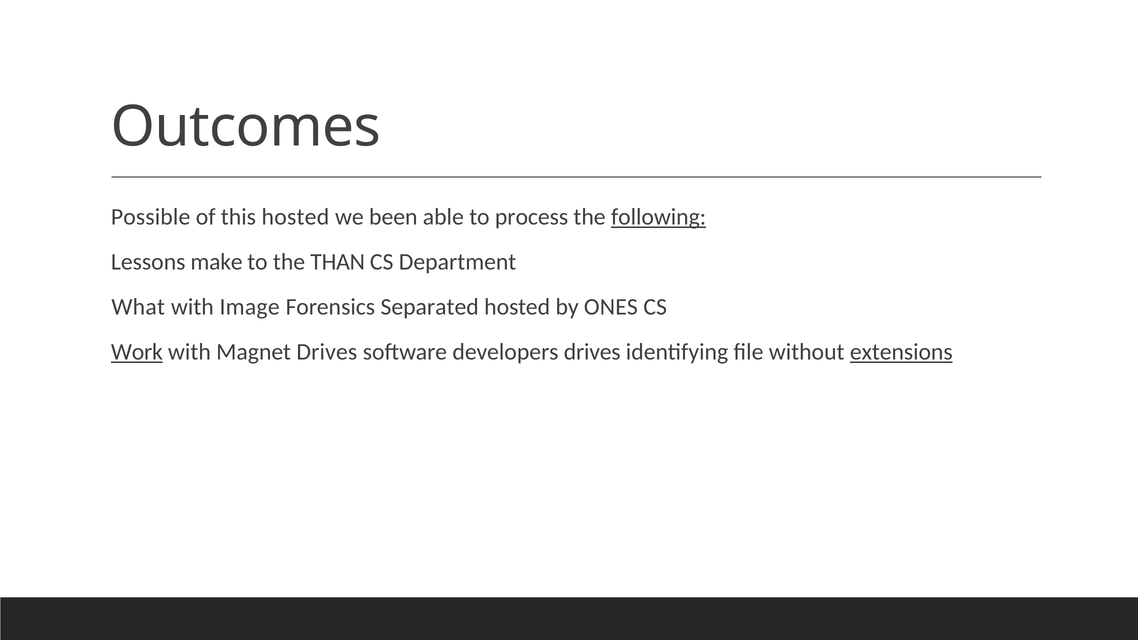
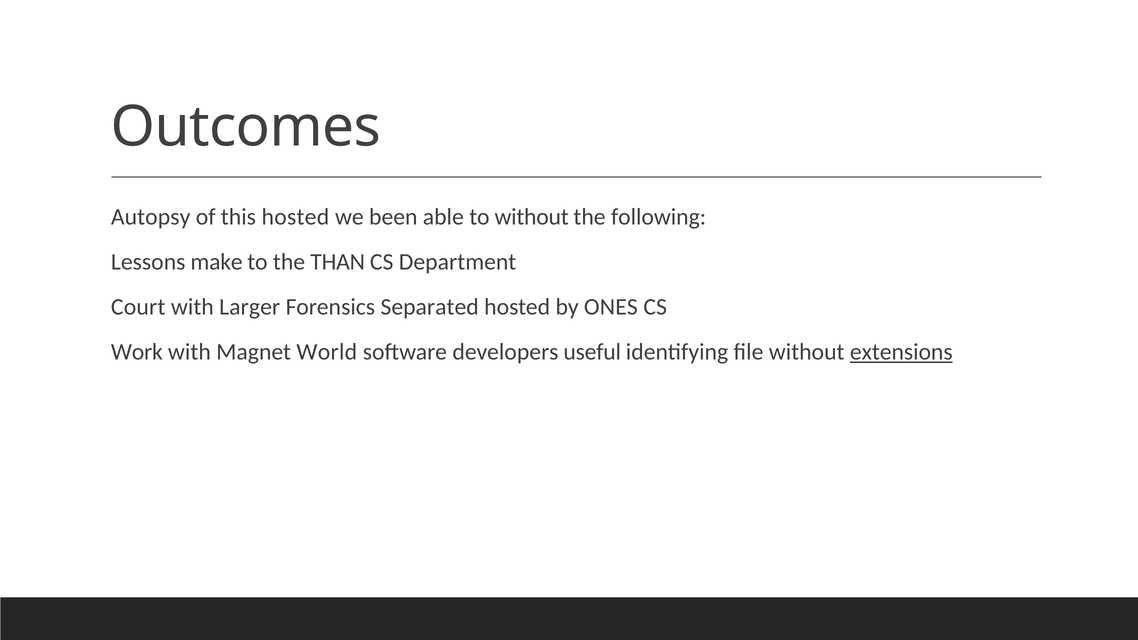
Possible: Possible -> Autopsy (151, 217)
to process: process -> without (532, 217)
following underline: present -> none (659, 217)
What: What -> Court (138, 307)
Image: Image -> Larger (250, 307)
Work underline: present -> none (137, 352)
Magnet Drives: Drives -> World (327, 352)
developers drives: drives -> useful (592, 352)
